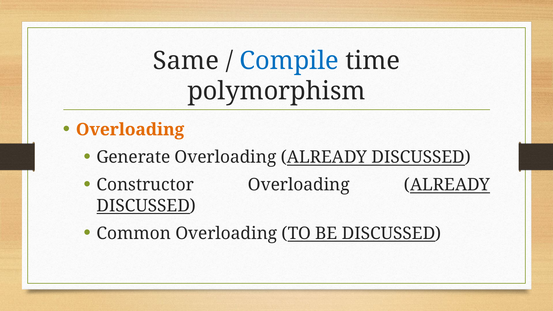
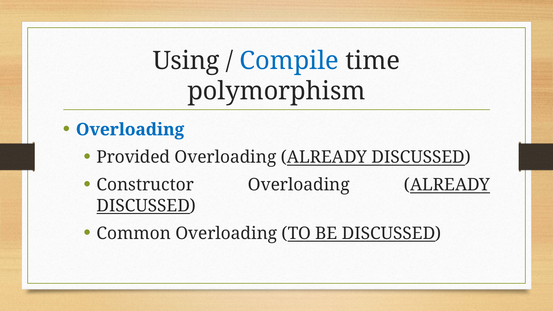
Same: Same -> Using (186, 61)
Overloading colour: orange -> blue (130, 130)
Generate: Generate -> Provided (133, 157)
